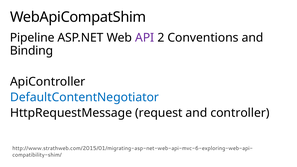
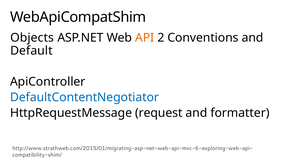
Pipeline: Pipeline -> Objects (32, 38)
API colour: purple -> orange (145, 38)
Binding: Binding -> Default (31, 51)
controller: controller -> formatter (240, 113)
